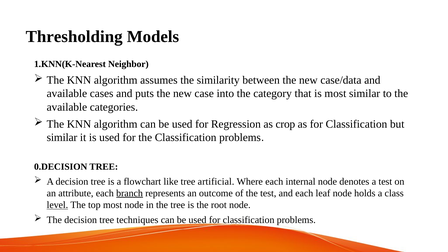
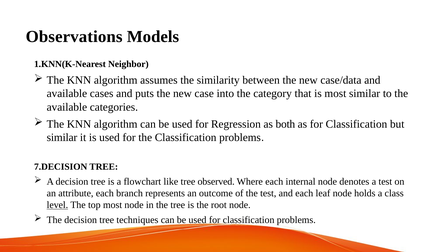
Thresholding: Thresholding -> Observations (74, 37)
crop: crop -> both (285, 124)
0.DECISION: 0.DECISION -> 7.DECISION (61, 167)
artificial: artificial -> observed (216, 181)
branch underline: present -> none (130, 193)
